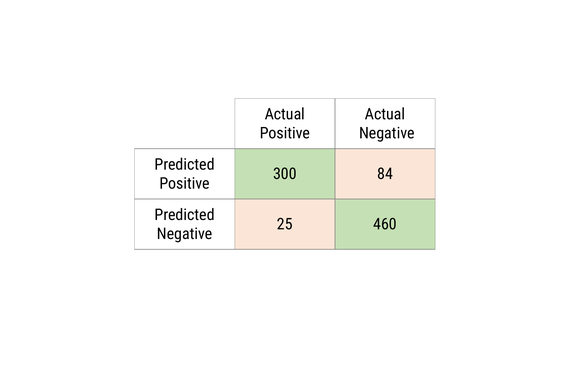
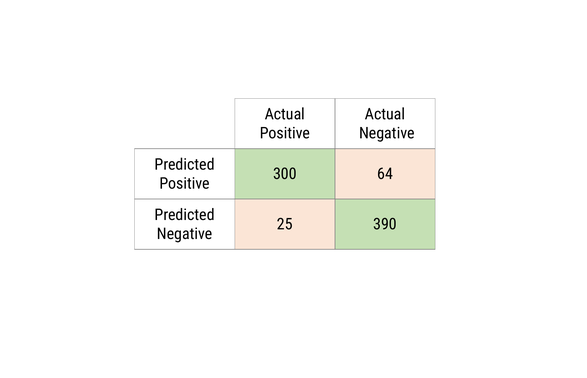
84: 84 -> 64 (385, 174)
460: 460 -> 390 (385, 225)
